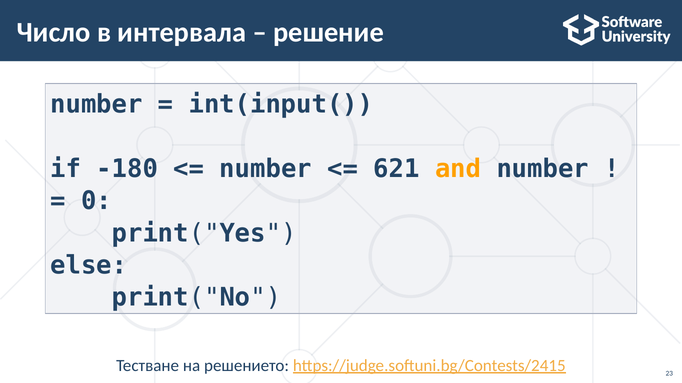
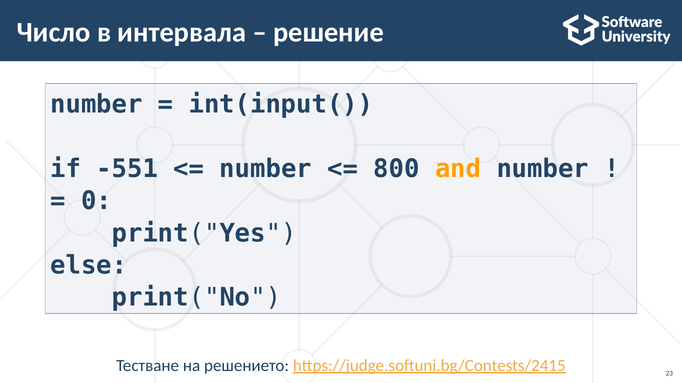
-180: -180 -> -551 (127, 169)
621: 621 -> 800 (396, 169)
